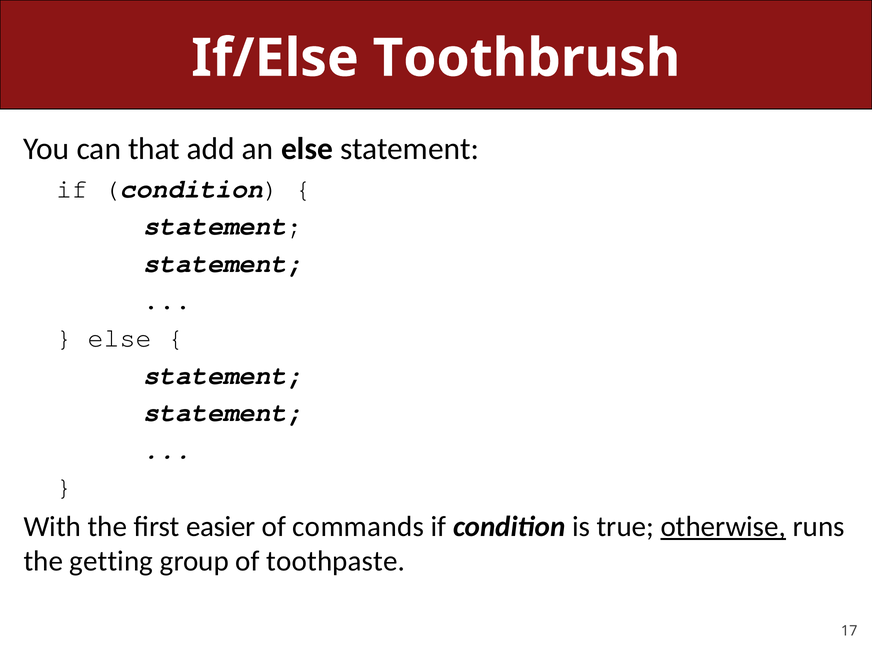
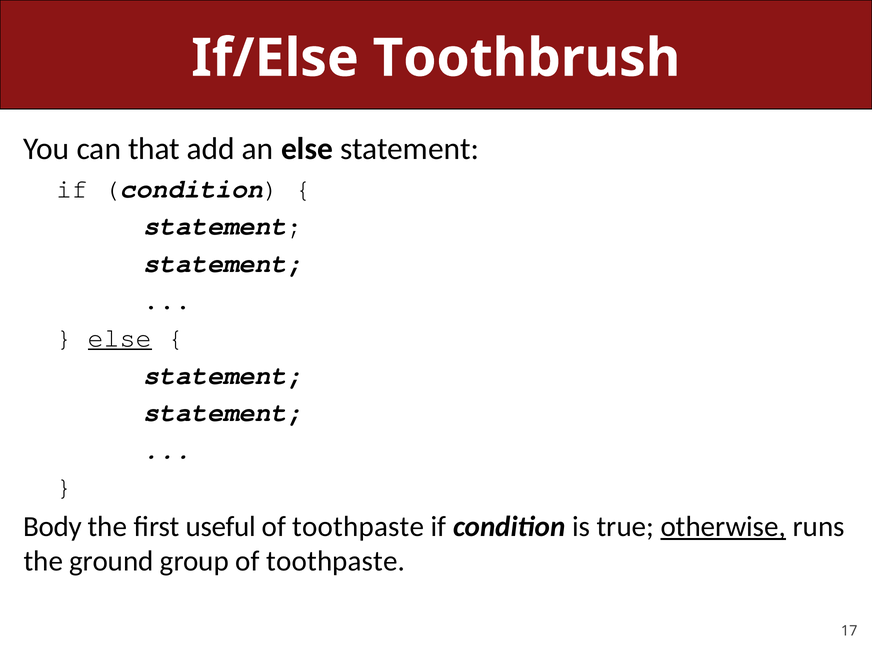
else underline: none -> present (120, 338)
With: With -> Body (52, 526)
easier: easier -> useful (221, 526)
commands: commands -> toothpaste (358, 526)
getting: getting -> ground (111, 561)
